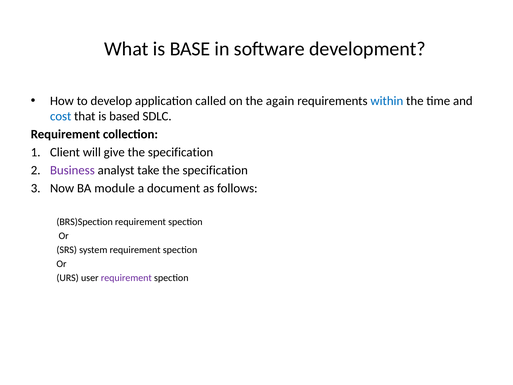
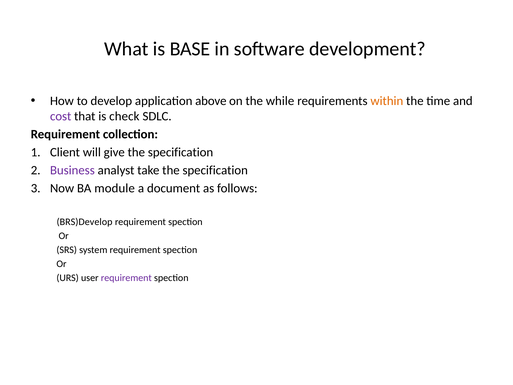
called: called -> above (211, 101)
again: again -> while (280, 101)
within colour: blue -> orange (387, 101)
cost colour: blue -> purple (61, 116)
based: based -> check (124, 116)
BRS)Spection: BRS)Spection -> BRS)Develop (85, 222)
